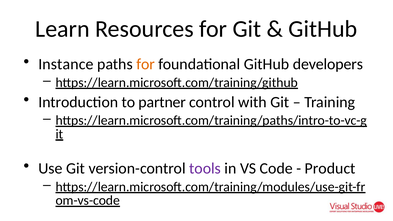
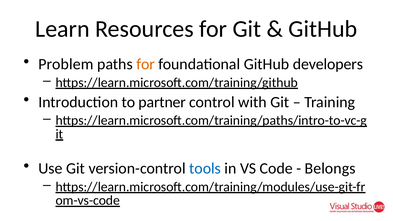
Instance: Instance -> Problem (66, 64)
tools colour: purple -> blue (205, 168)
Product: Product -> Belongs (330, 168)
